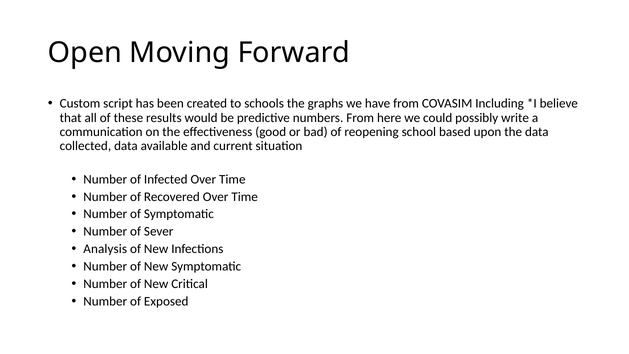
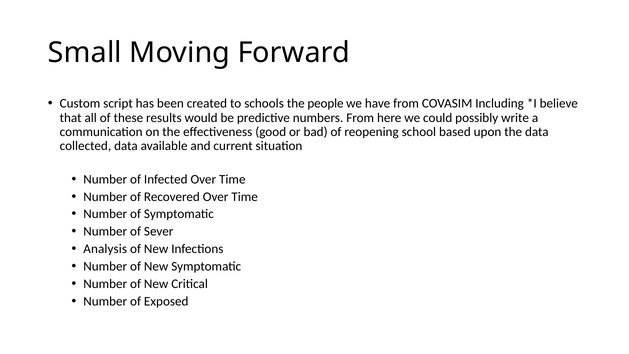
Open: Open -> Small (85, 53)
graphs: graphs -> people (325, 104)
